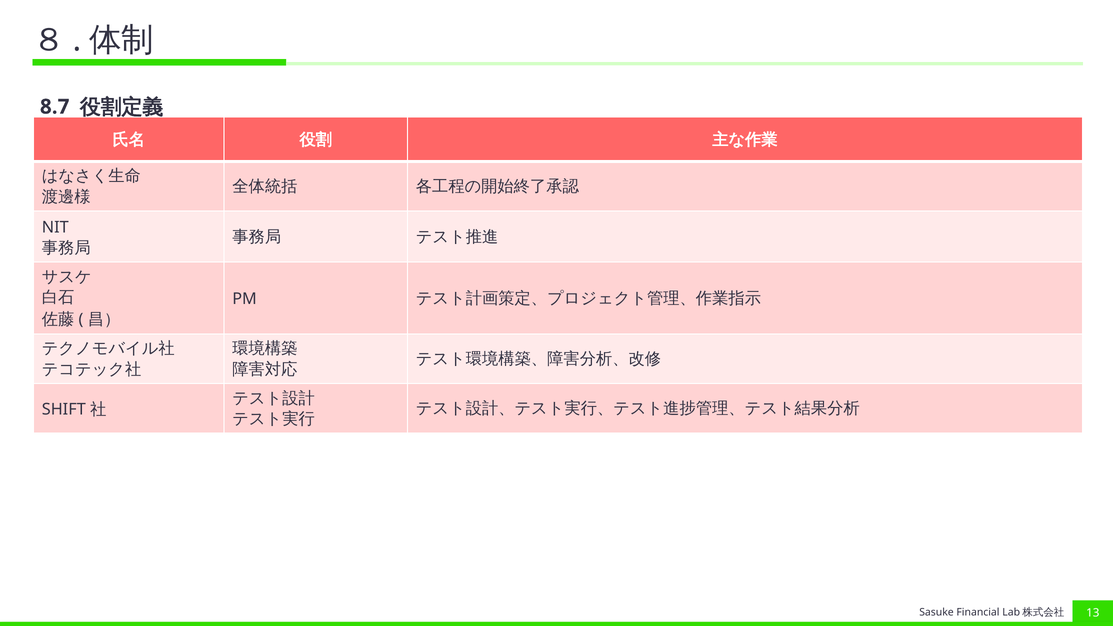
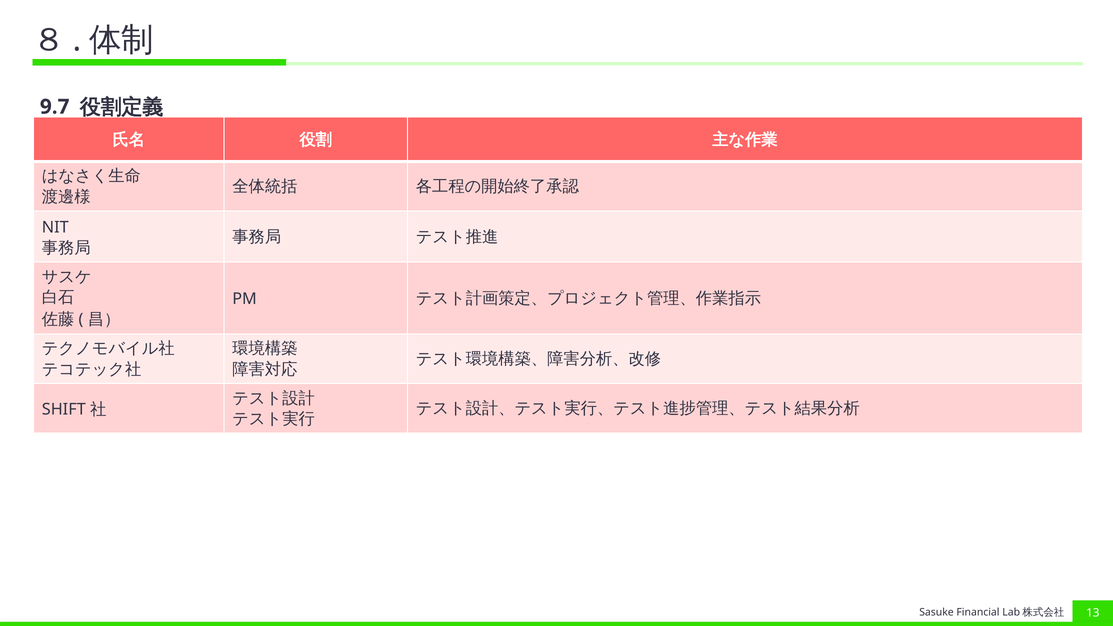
8.7: 8.7 -> 9.7 (55, 107)
